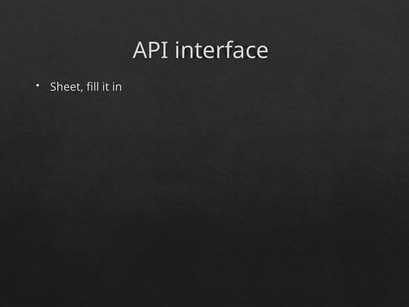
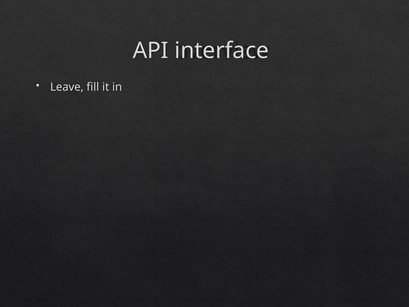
Sheet: Sheet -> Leave (67, 87)
